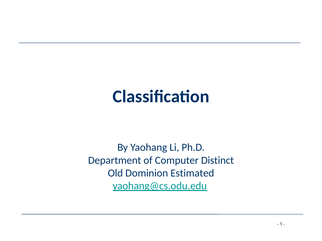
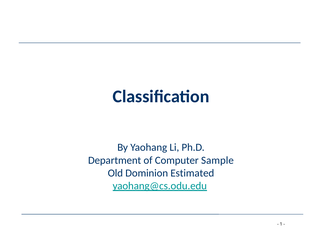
Distinct: Distinct -> Sample (217, 161)
